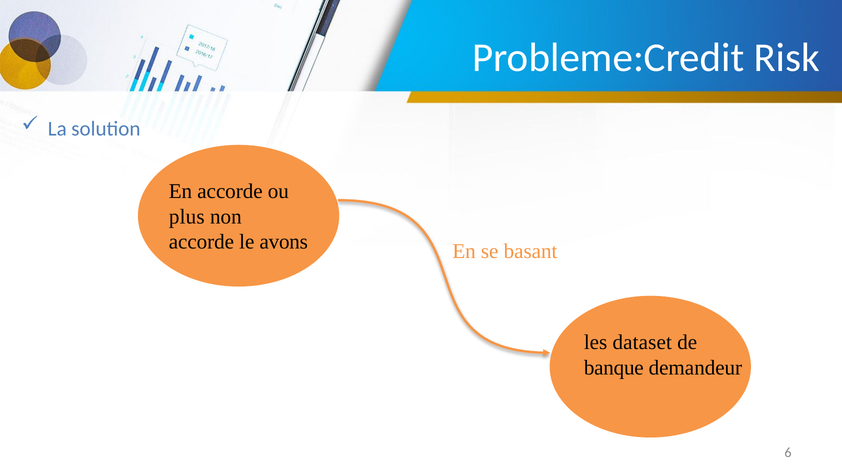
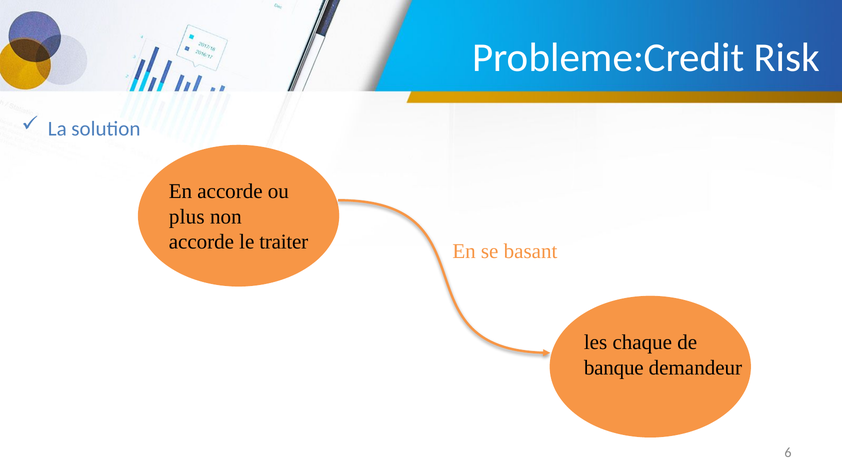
avons: avons -> traiter (284, 242)
dataset: dataset -> chaque (642, 342)
